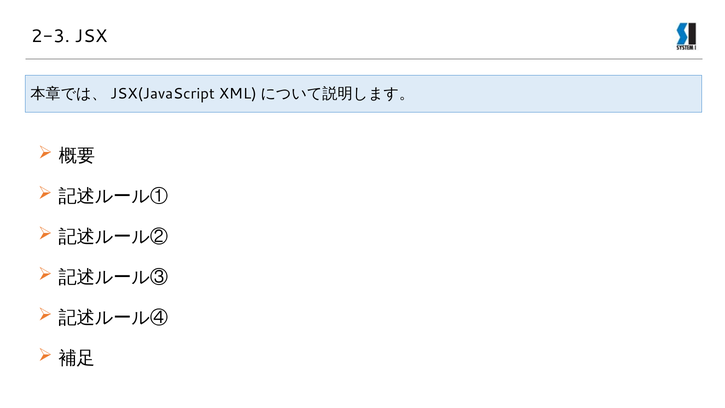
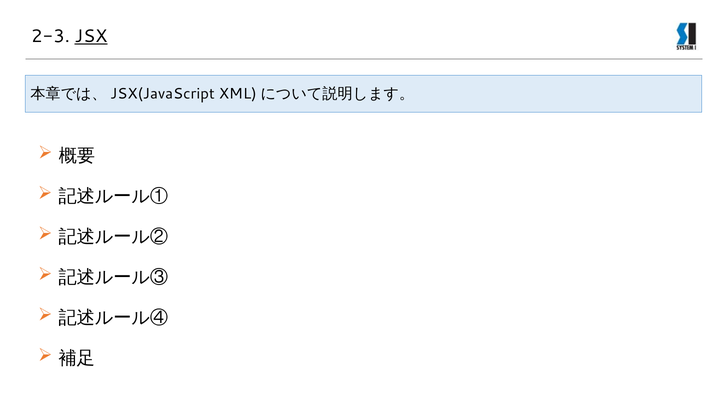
JSX underline: none -> present (91, 36)
